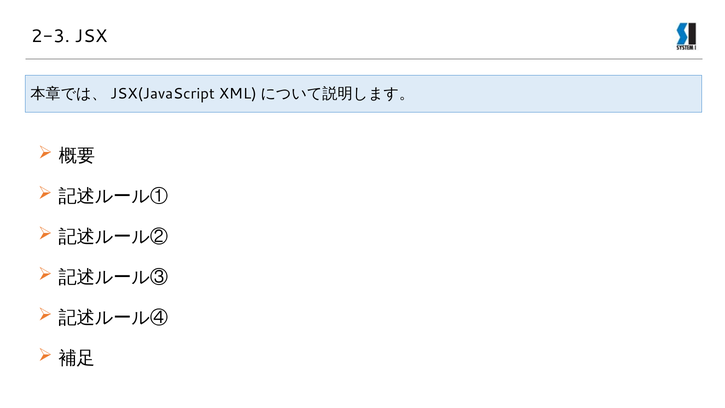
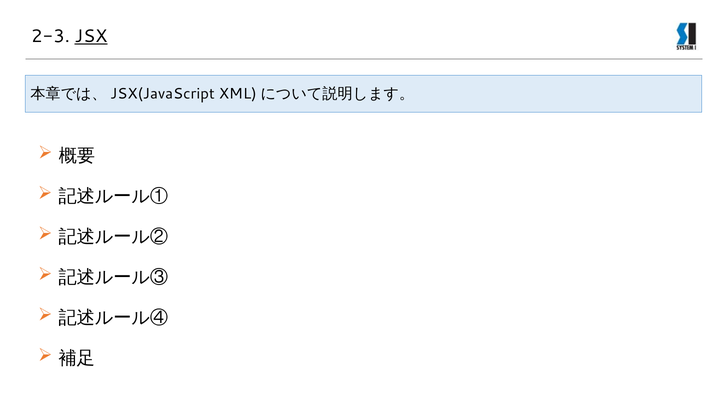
JSX underline: none -> present (91, 36)
